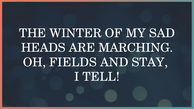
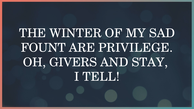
HEADS: HEADS -> FOUNT (43, 48)
MARCHING: MARCHING -> PRIVILEGE (136, 48)
FIELDS: FIELDS -> GIVERS (73, 62)
